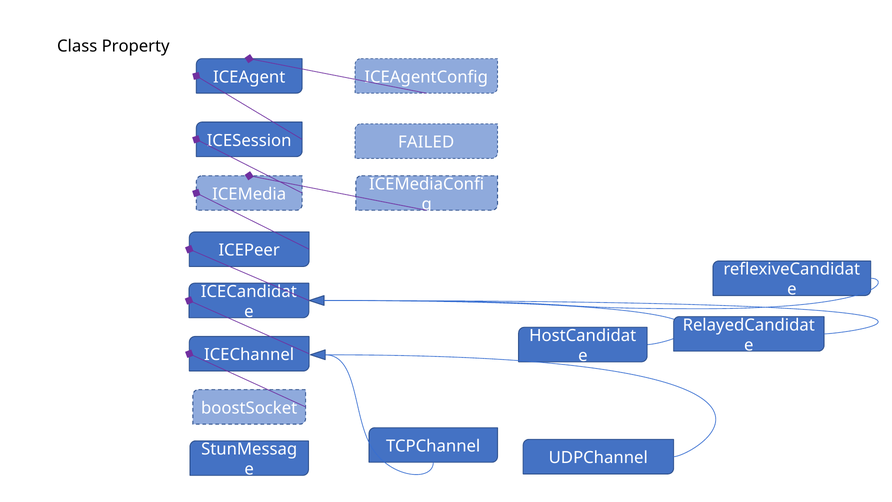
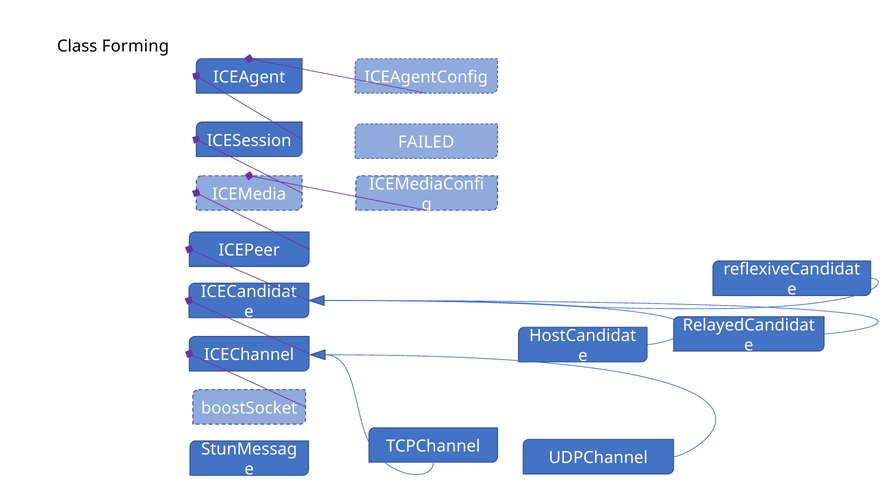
Property: Property -> Forming (135, 46)
